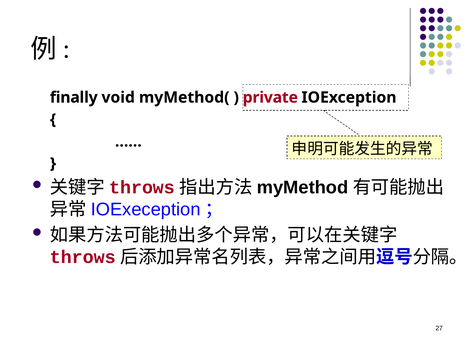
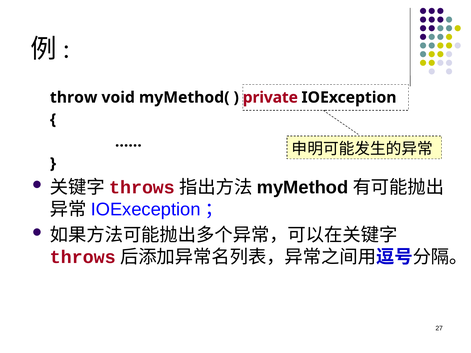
finally: finally -> throw (74, 98)
